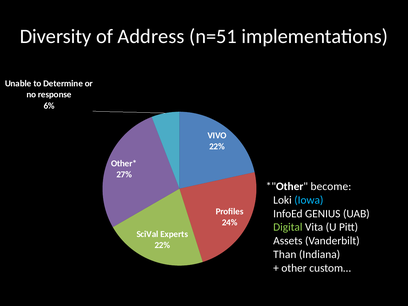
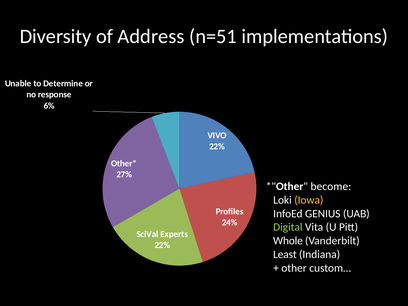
Iowa colour: light blue -> yellow (309, 200)
Assets: Assets -> Whole (288, 241)
Than: Than -> Least (285, 254)
